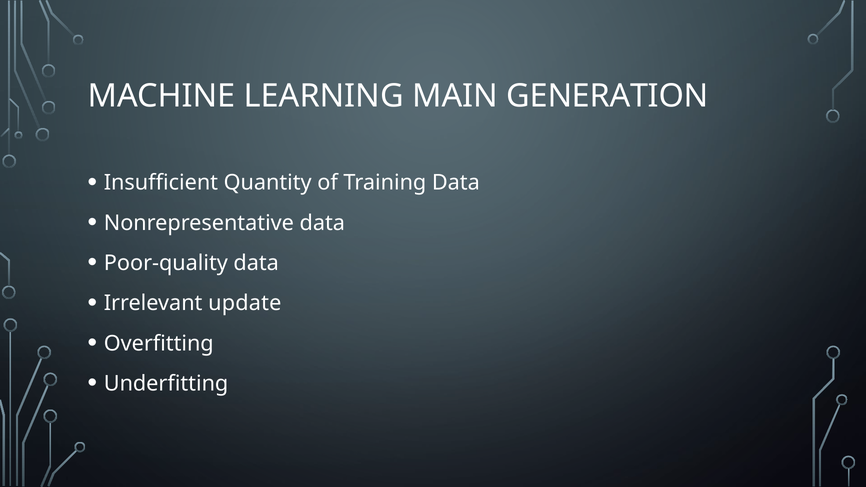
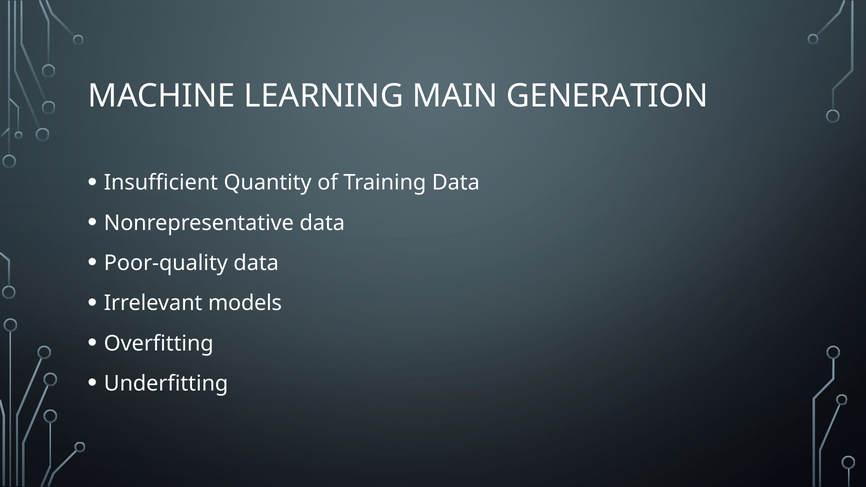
update: update -> models (245, 303)
